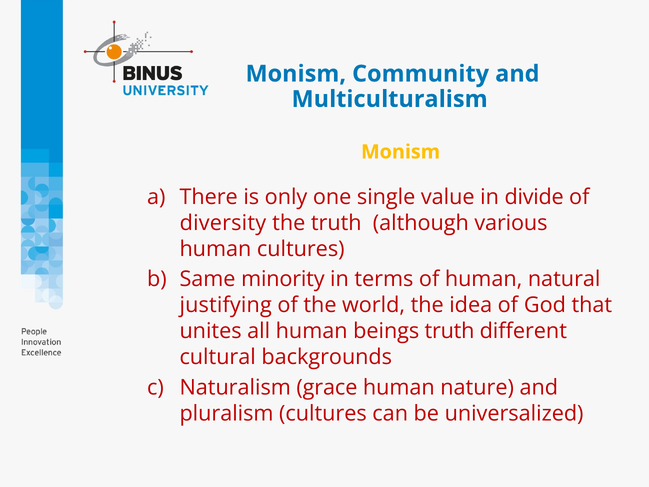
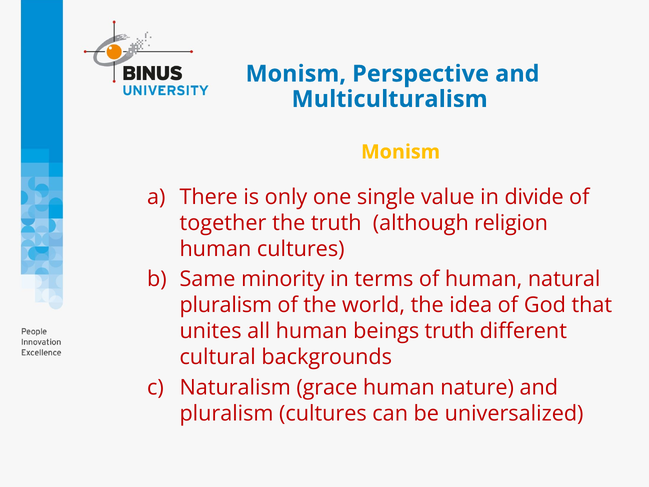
Community: Community -> Perspective (421, 74)
diversity: diversity -> together (223, 223)
various: various -> religion (511, 223)
justifying: justifying -> pluralism (226, 305)
